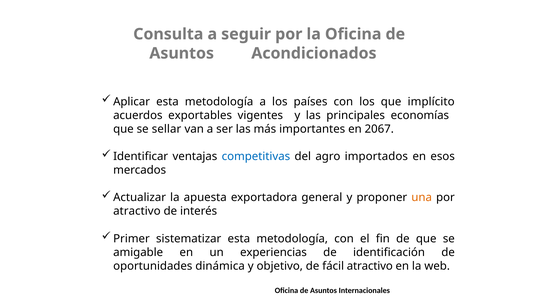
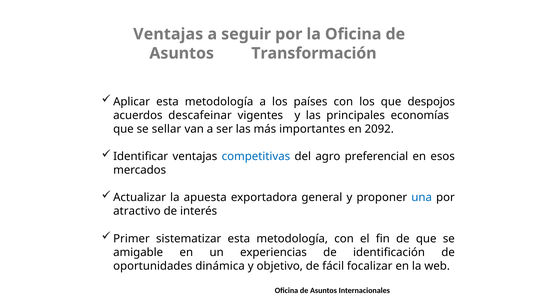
Consulta: Consulta -> Ventajas (168, 34)
Acondicionados: Acondicionados -> Transformación (314, 53)
implícito: implícito -> despojos (431, 102)
exportables: exportables -> descafeinar (200, 115)
2067: 2067 -> 2092 (379, 129)
importados: importados -> preferencial (376, 157)
una colour: orange -> blue (422, 198)
fácil atractivo: atractivo -> focalizar (370, 266)
